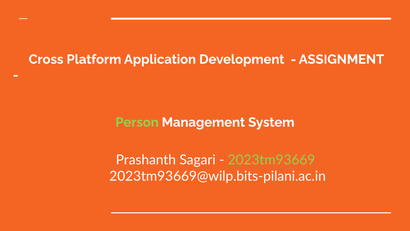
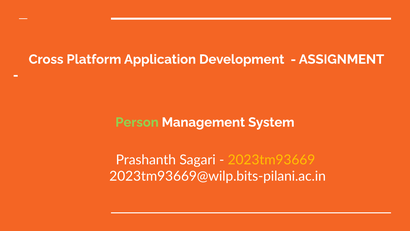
2023tm93669 colour: light green -> yellow (271, 160)
